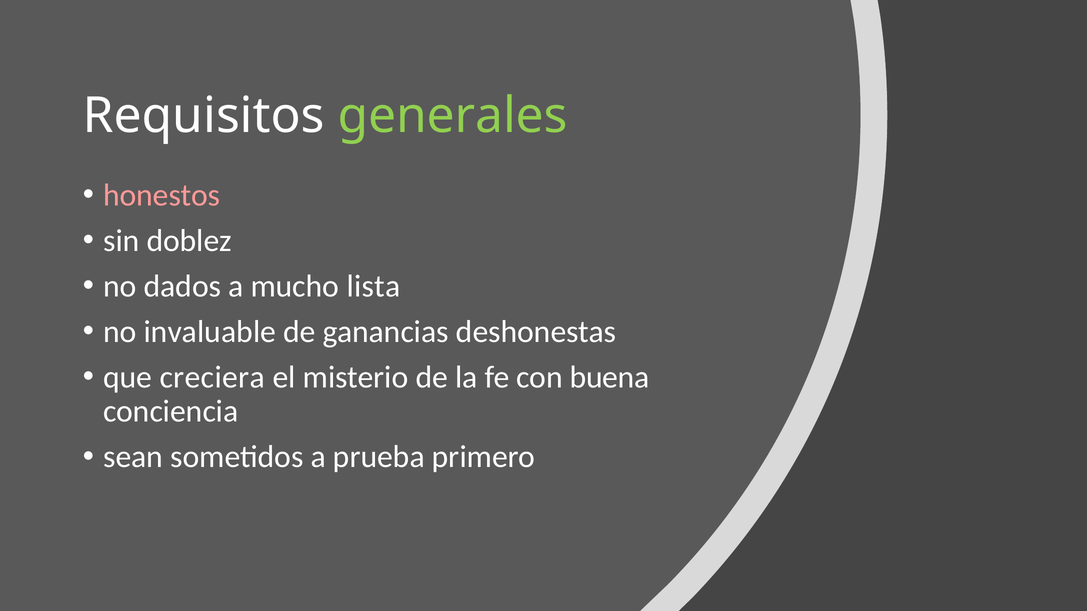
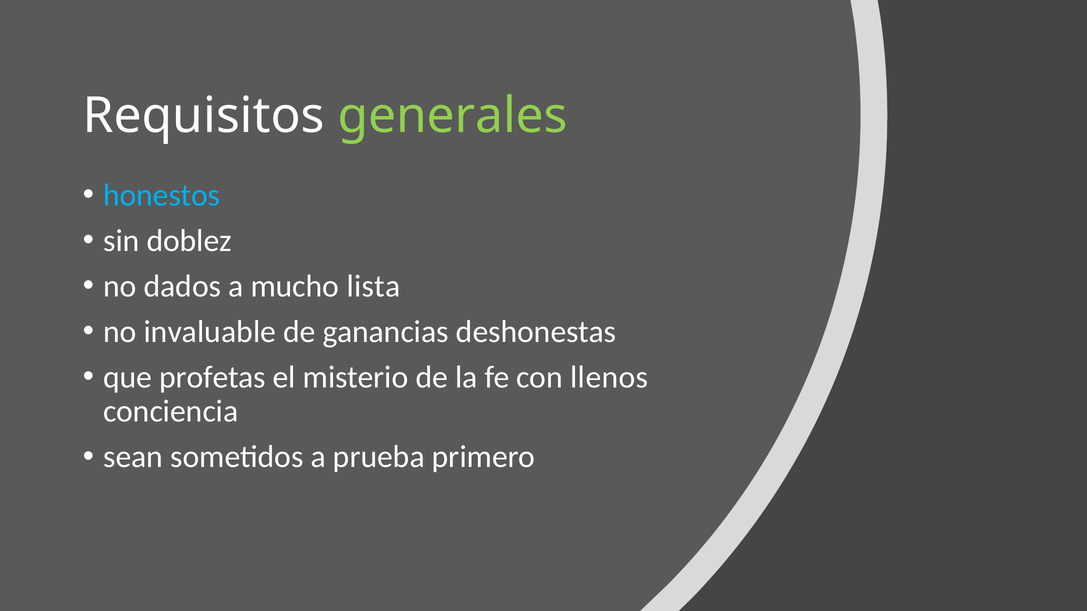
honestos colour: pink -> light blue (162, 195)
creciera: creciera -> profetas (213, 377)
buena: buena -> llenos (609, 377)
